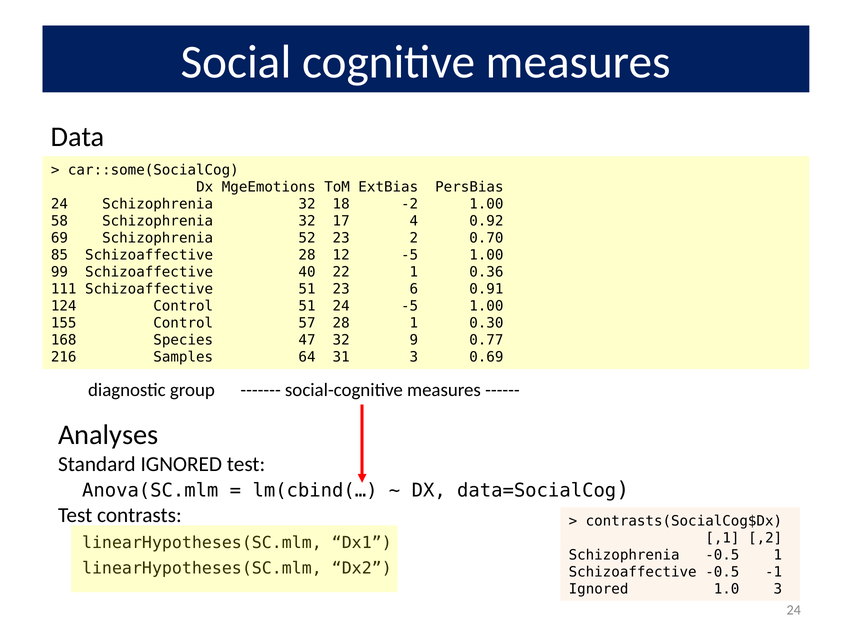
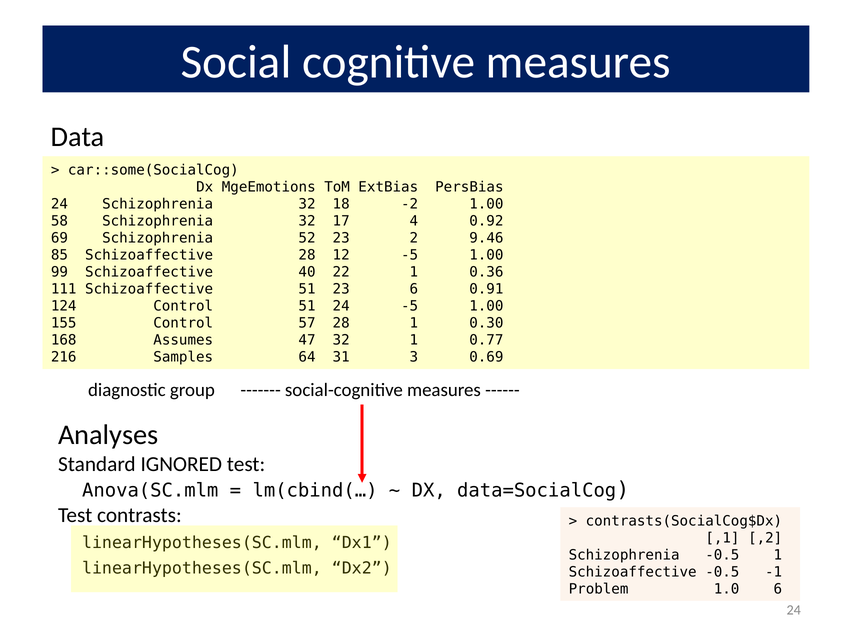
0.70: 0.70 -> 9.46 (486, 238)
Species: Species -> Assumes (183, 340)
32 9: 9 -> 1 (414, 340)
Ignored: Ignored -> Problem (599, 589)
1.0 3: 3 -> 6 (778, 589)
